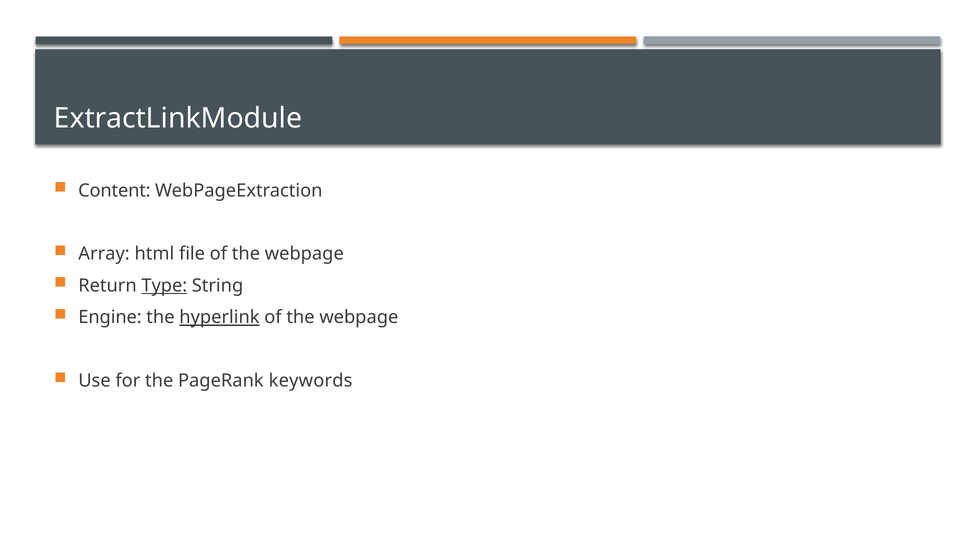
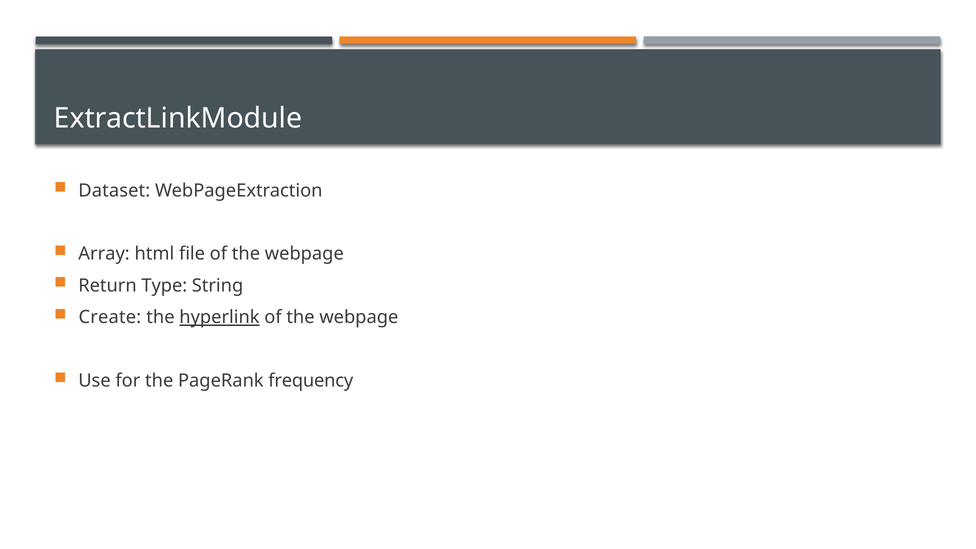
Content: Content -> Dataset (114, 190)
Type underline: present -> none (164, 286)
Engine: Engine -> Create (110, 317)
keywords: keywords -> frequency (311, 381)
